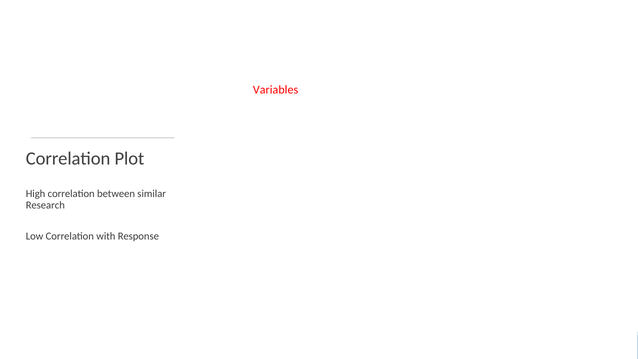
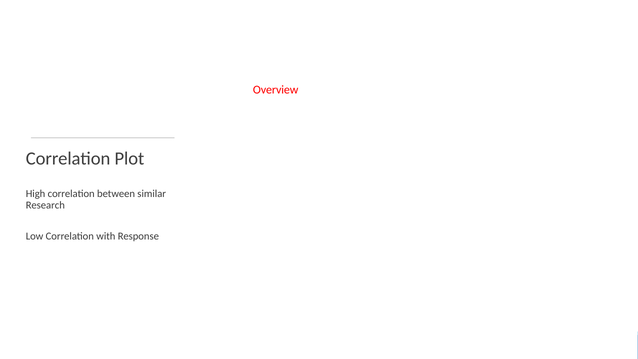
Variables: Variables -> Overview (276, 90)
